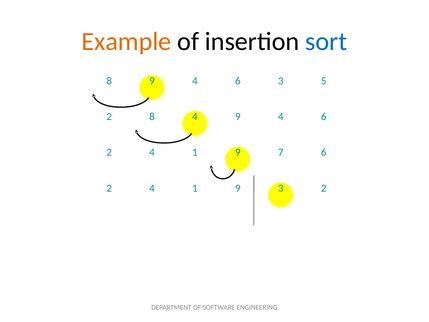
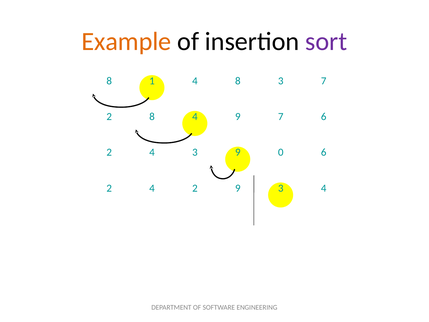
sort colour: blue -> purple (326, 42)
8 9: 9 -> 1 (152, 81)
6: 6 -> 8 (238, 81)
3 5: 5 -> 7 (324, 81)
4 9 4: 4 -> 7 (281, 117)
1: 1 -> 3 (195, 152)
7: 7 -> 0 (281, 152)
1: 1 -> 2 (195, 188)
3 2: 2 -> 4 (324, 188)
